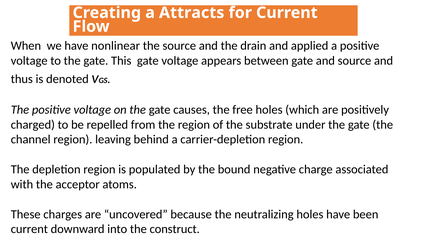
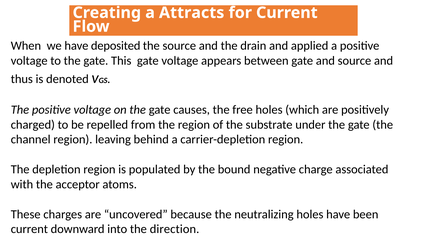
nonlinear: nonlinear -> deposited (116, 46)
construct: construct -> direction (175, 229)
